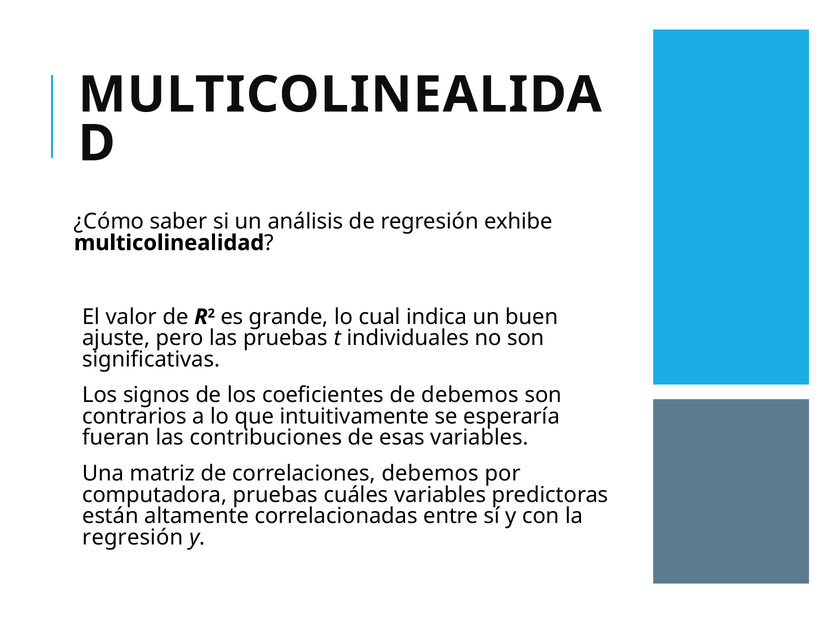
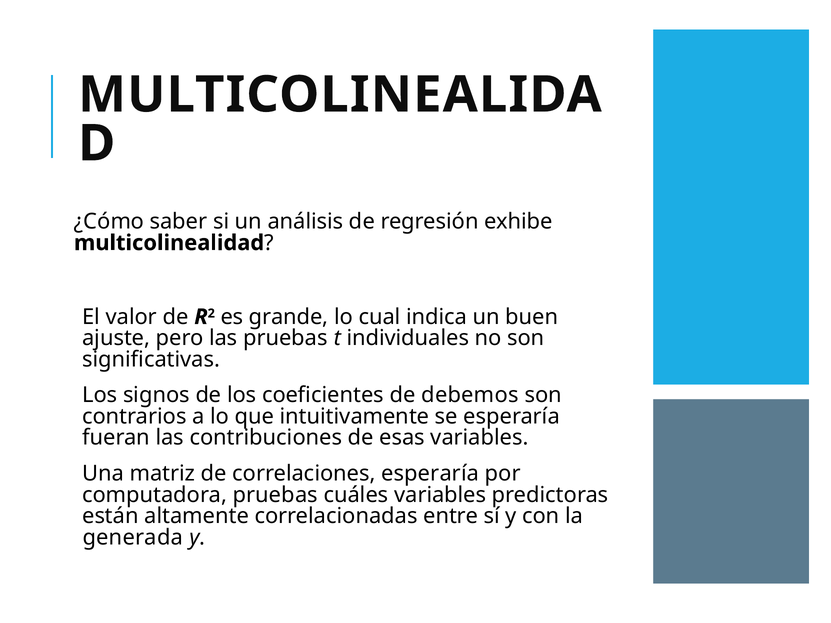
correlaciones debemos: debemos -> esperaría (430, 474)
regresión: regresión -> generada (133, 538)
